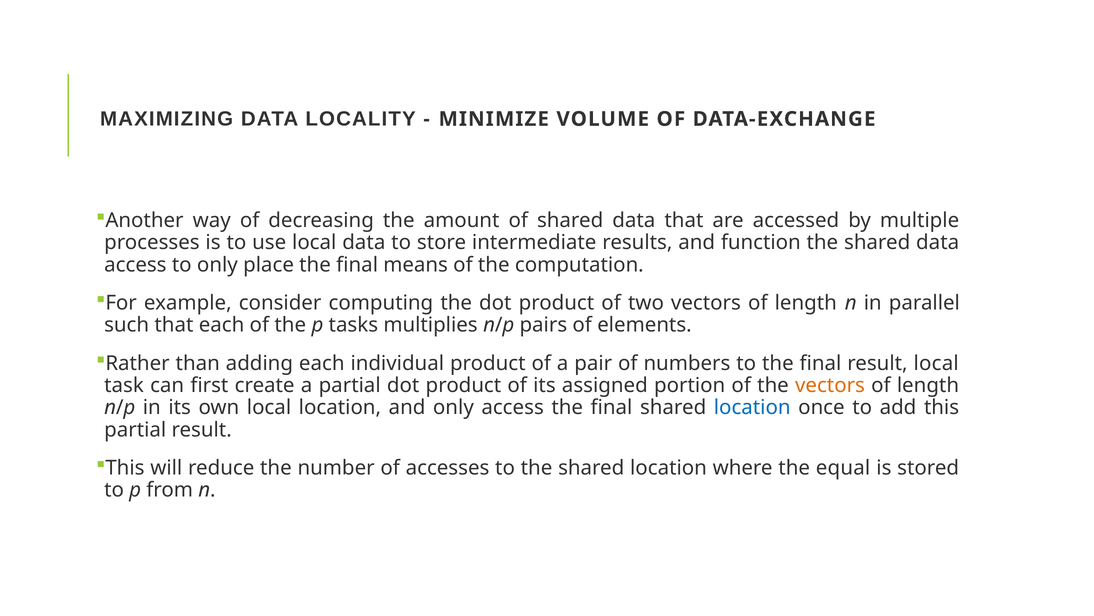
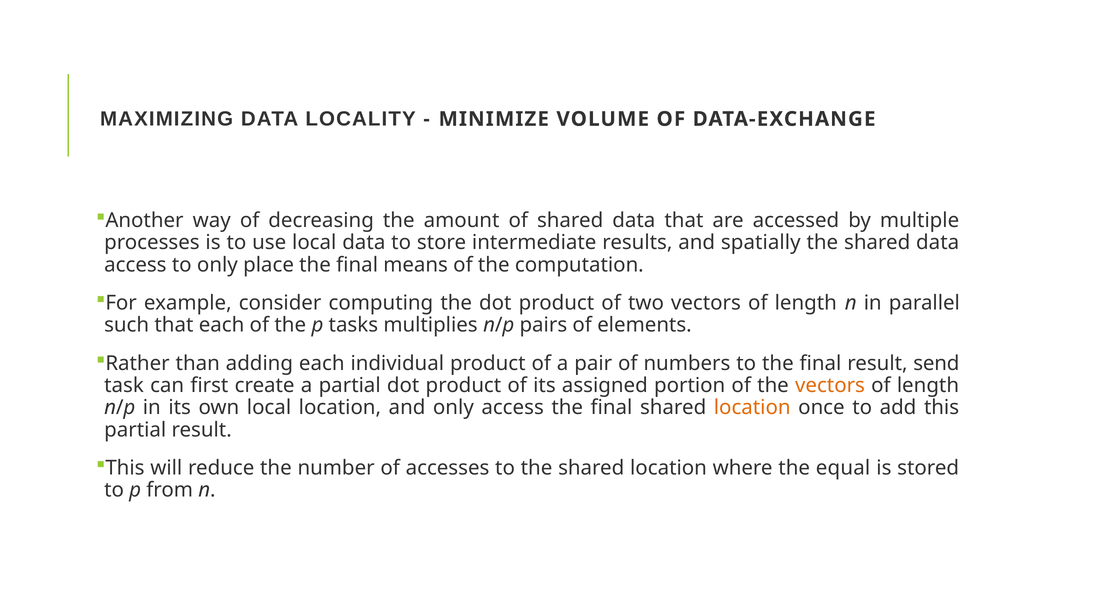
function: function -> spatially (761, 242)
result local: local -> send (936, 363)
location colour: blue -> orange (752, 407)
